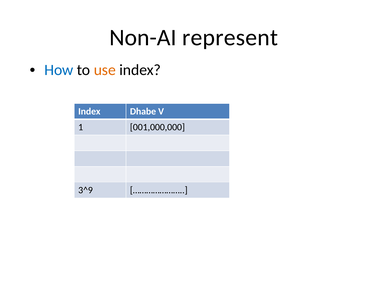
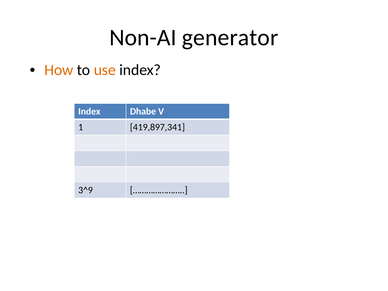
represent: represent -> generator (230, 38)
How colour: blue -> orange (59, 70)
001,000,000: 001,000,000 -> 419,897,341 (157, 127)
